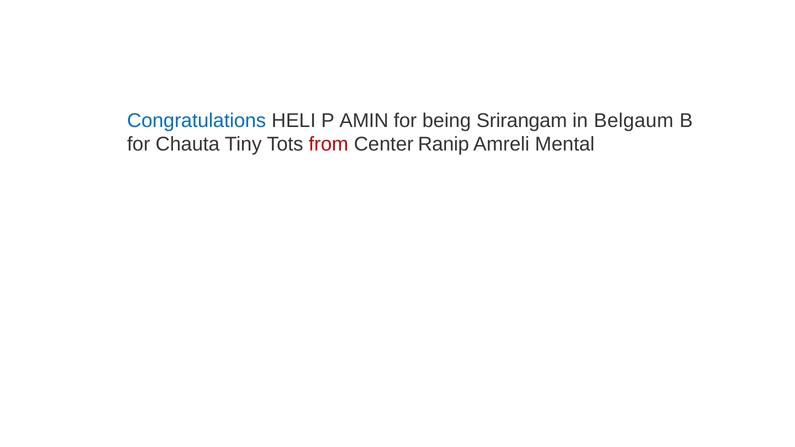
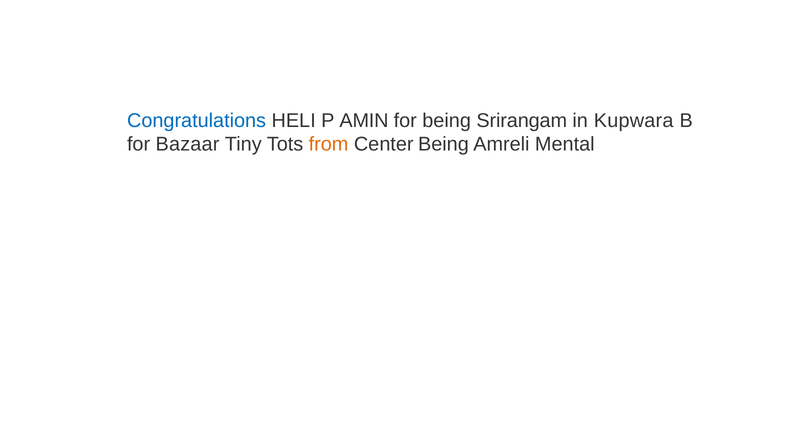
Belgaum: Belgaum -> Kupwara (634, 121)
Chauta: Chauta -> Bazaar (188, 144)
from colour: red -> orange (329, 144)
Center Ranip: Ranip -> Being (443, 144)
